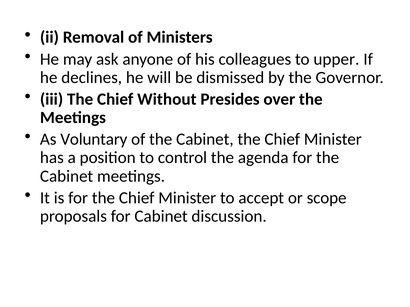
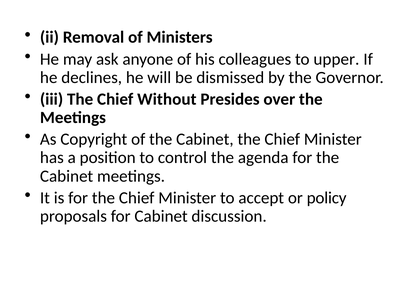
Voluntary: Voluntary -> Copyright (94, 139)
scope: scope -> policy (327, 198)
